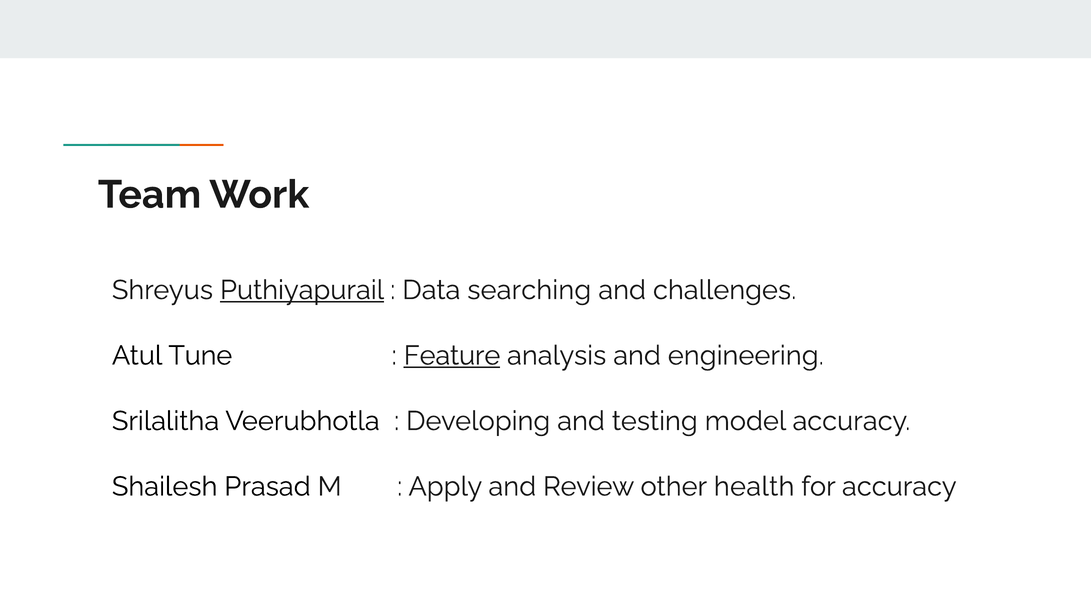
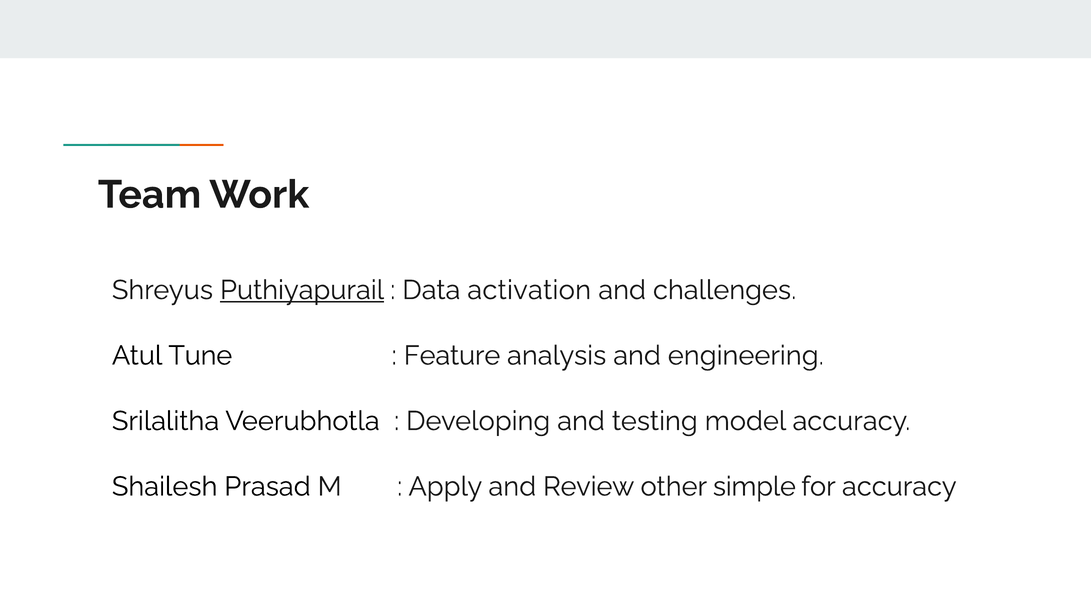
searching: searching -> activation (529, 290)
Feature underline: present -> none (452, 355)
health: health -> simple (754, 486)
